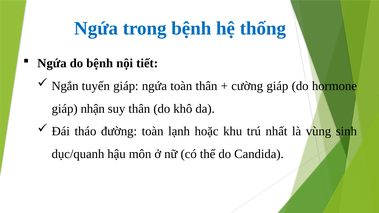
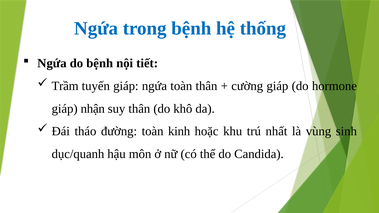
Ngắn: Ngắn -> Trầm (65, 86)
lạnh: lạnh -> kinh (179, 131)
